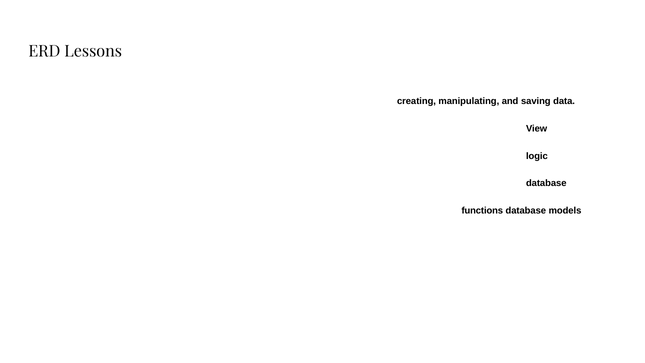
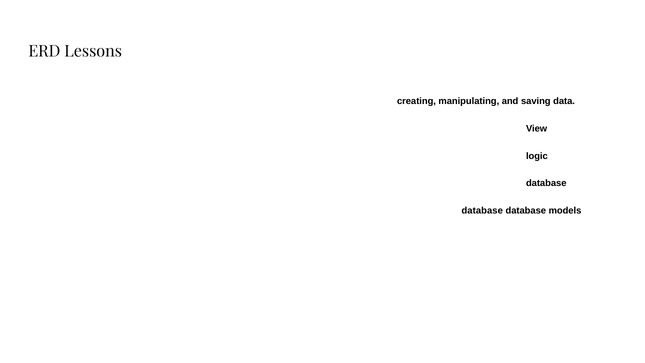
functions: functions -> database (482, 210)
